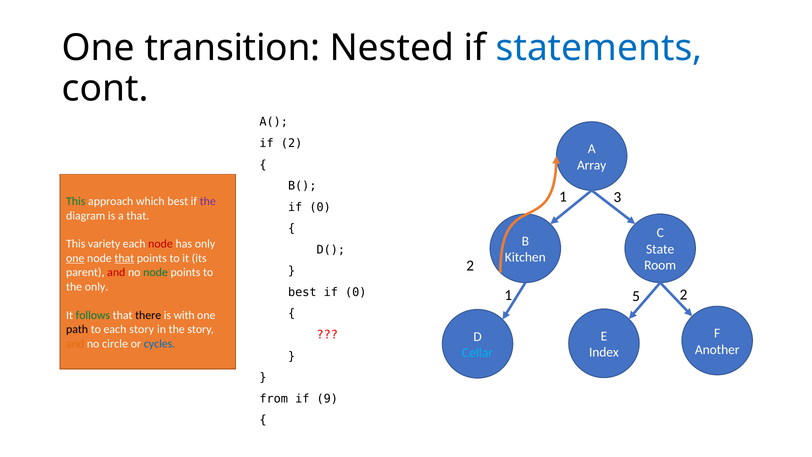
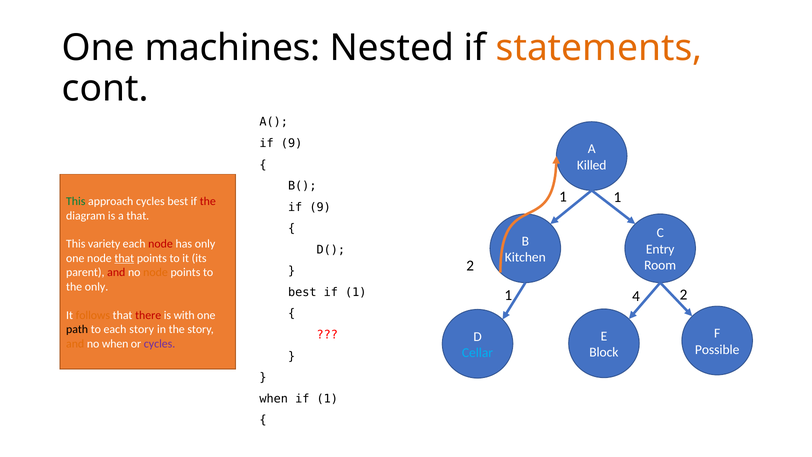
transition: transition -> machines (232, 48)
statements colour: blue -> orange (599, 48)
2: 2 -> 9 (292, 143)
Array: Array -> Killed (592, 165)
3: 3 -> 1 (617, 197)
approach which: which -> cycles (150, 201)
the colour: purple -> red (208, 201)
0: 0 -> 9 (320, 207)
State: State -> Entry (660, 249)
one underline: present -> none (75, 258)
node colour: green -> orange (155, 272)
0: 0 -> 1 (356, 292)
5: 5 -> 4 (636, 296)
follows colour: green -> orange (93, 315)
there colour: black -> red (148, 315)
no circle: circle -> when (115, 343)
cycles colour: blue -> purple (160, 343)
Another: Another -> Possible (717, 349)
Index: Index -> Block (604, 352)
from: from -> when (274, 398)
9: 9 -> 1 (327, 398)
